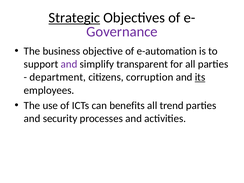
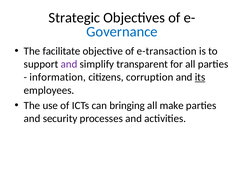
Strategic underline: present -> none (74, 18)
Governance colour: purple -> blue (122, 32)
business: business -> facilitate (61, 51)
e-automation: e-automation -> e-transaction (167, 51)
department: department -> information (58, 77)
benefits: benefits -> bringing (127, 105)
trend: trend -> make (172, 105)
